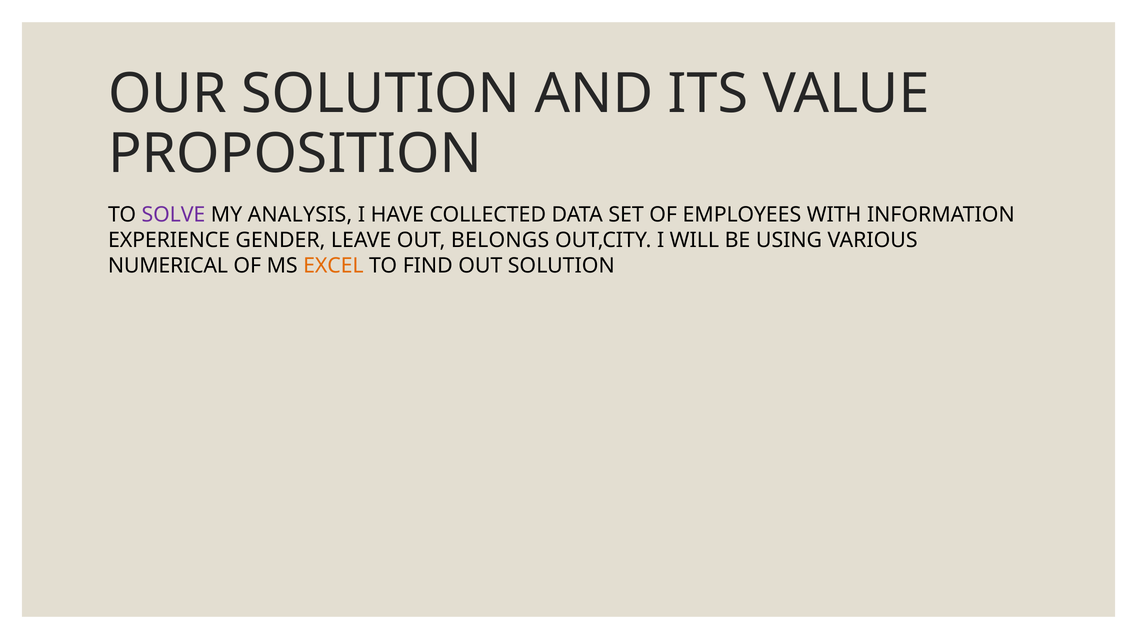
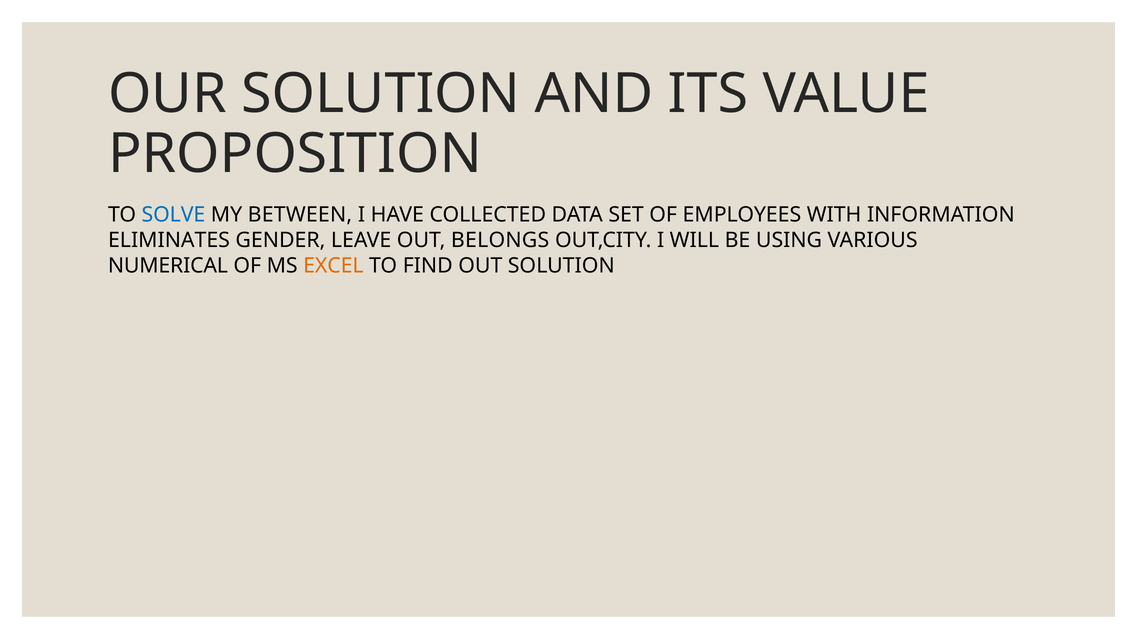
SOLVE colour: purple -> blue (173, 215)
ANALYSIS: ANALYSIS -> BETWEEN (300, 215)
EXPERIENCE: EXPERIENCE -> ELIMINATES (169, 240)
